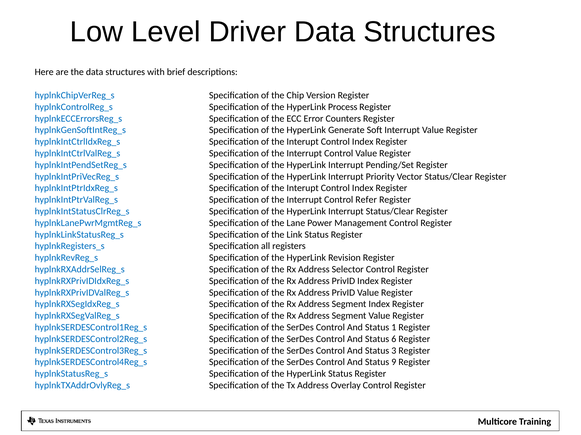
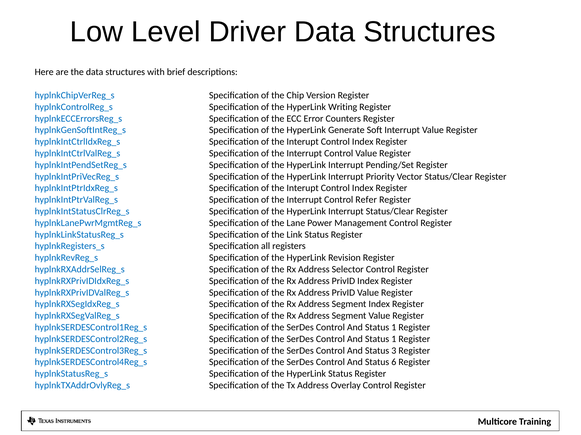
Process: Process -> Writing (343, 107)
6: 6 -> 1 (394, 340)
9: 9 -> 6 (394, 363)
